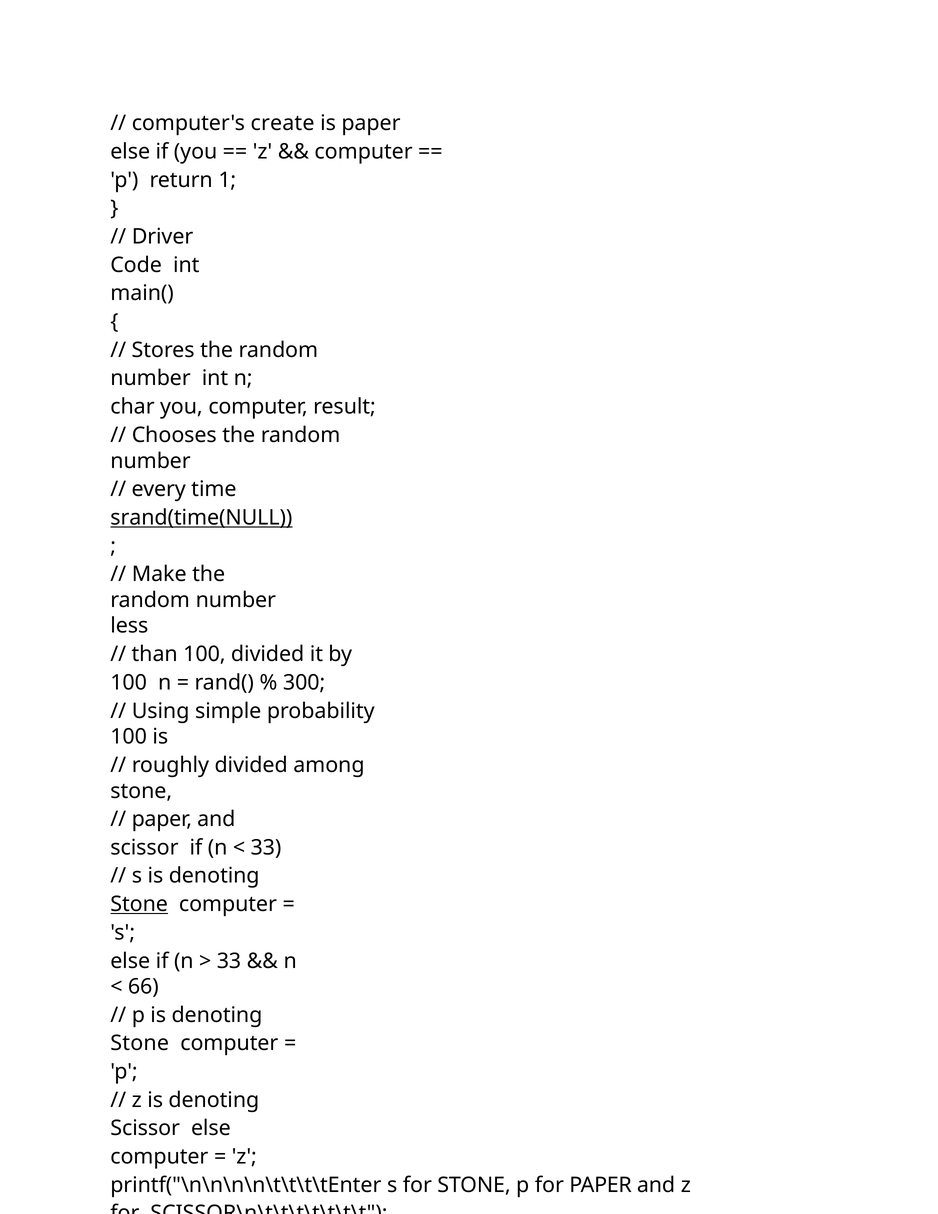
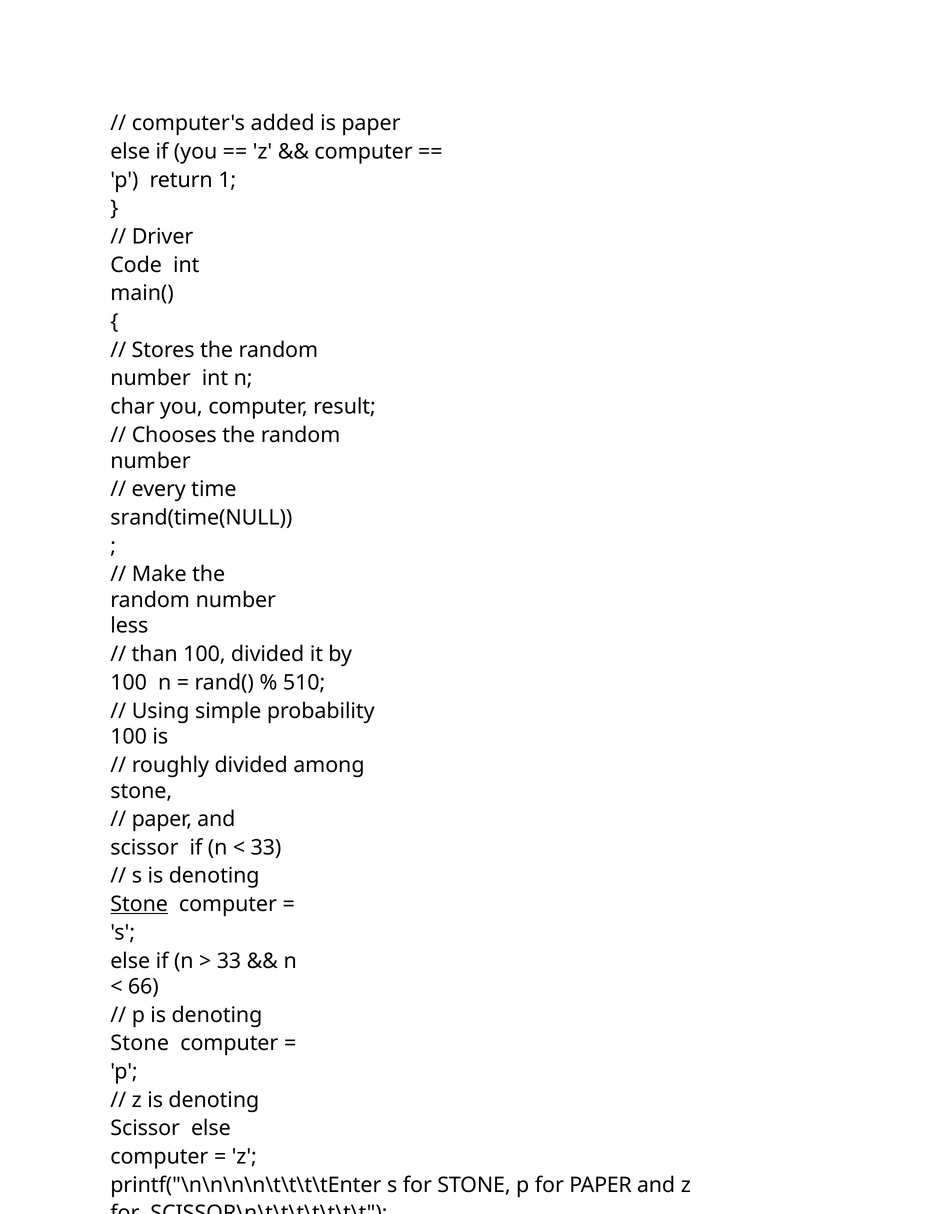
create: create -> added (283, 123)
srand(time(NULL underline: present -> none (201, 518)
300: 300 -> 510 (304, 682)
